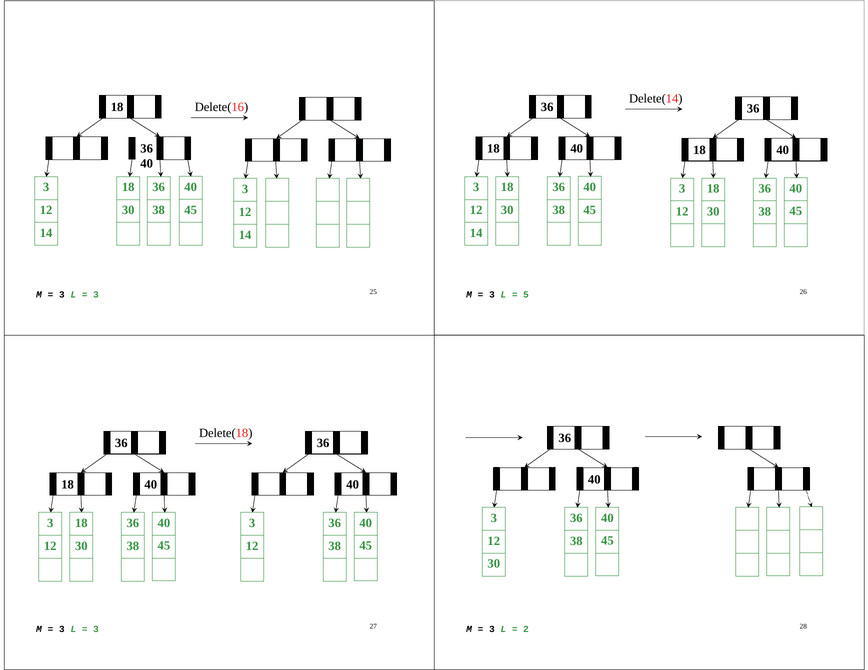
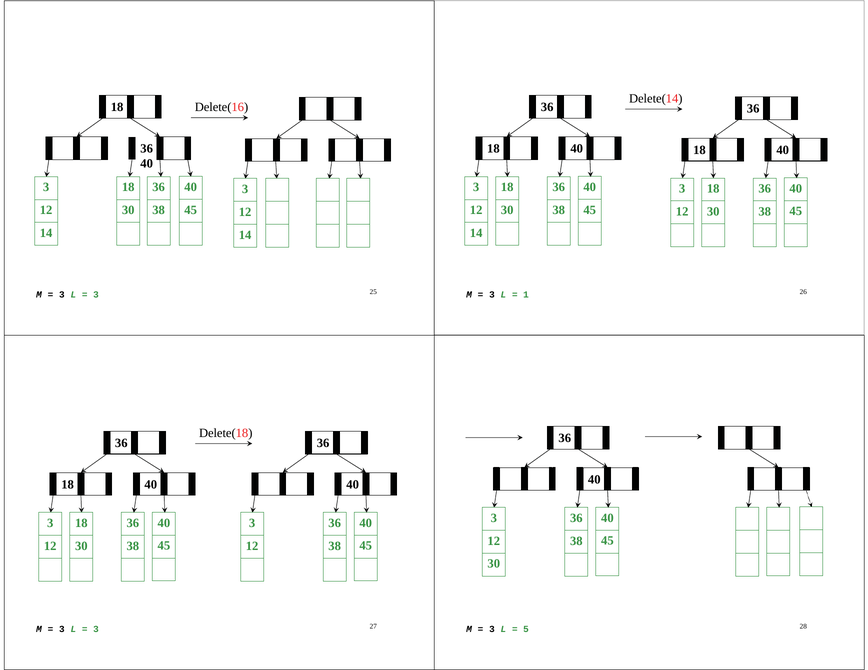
5: 5 -> 1 (526, 295)
2: 2 -> 5 (526, 630)
